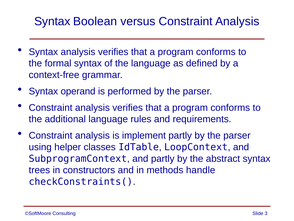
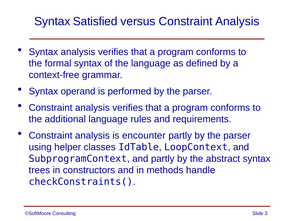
Boolean: Boolean -> Satisfied (95, 21)
implement: implement -> encounter (144, 135)
